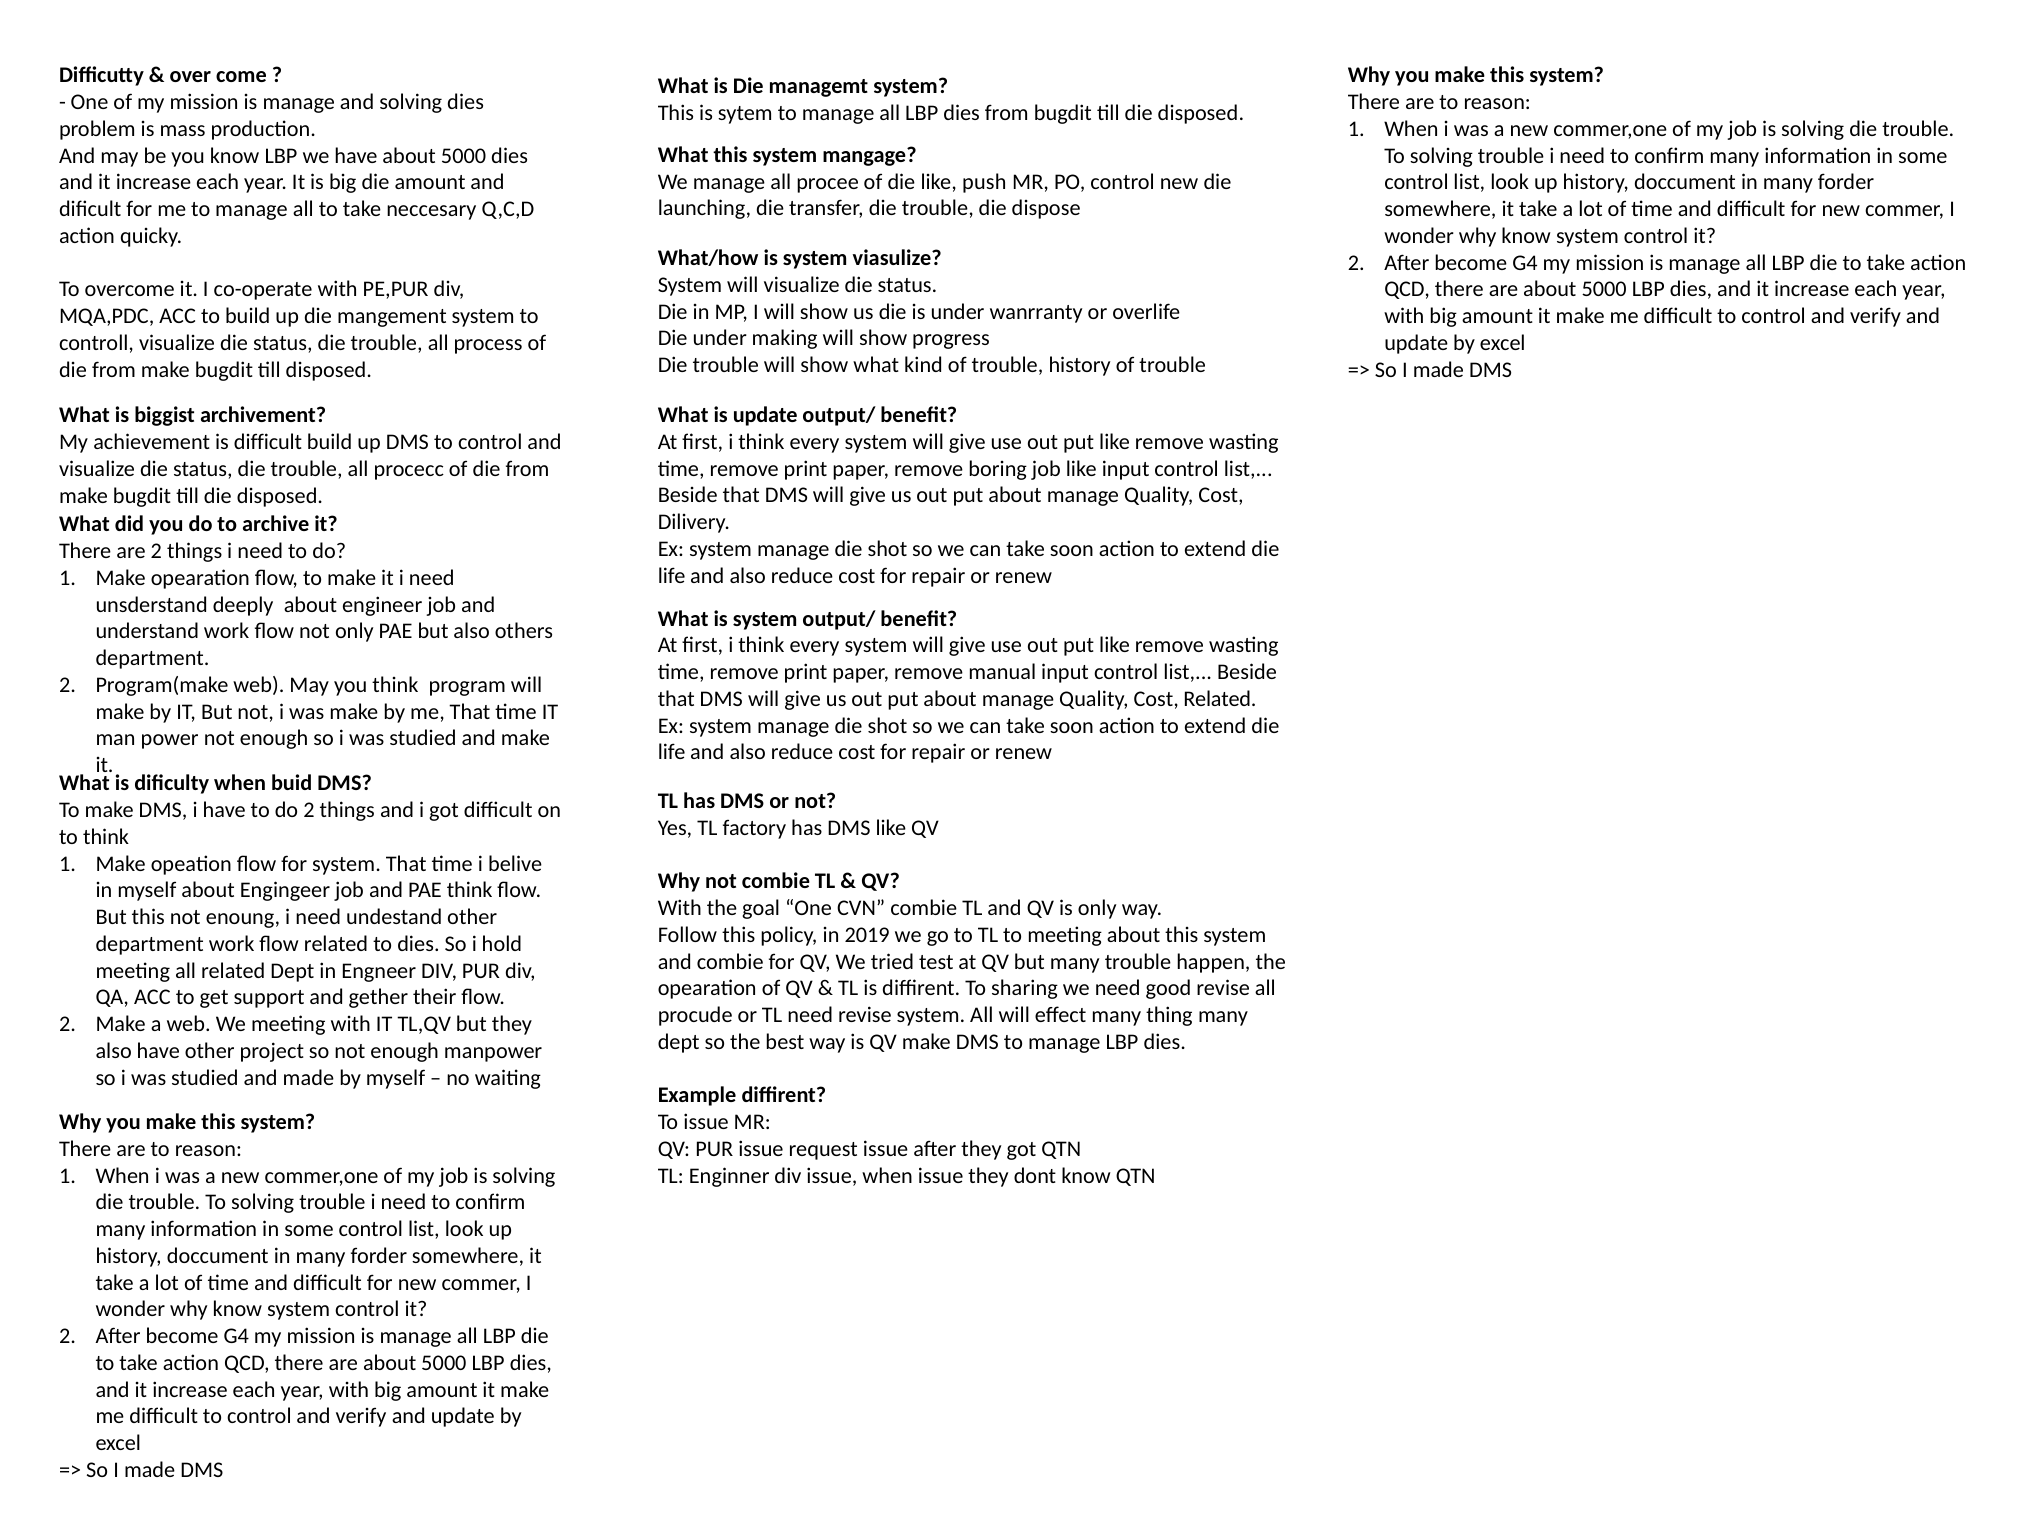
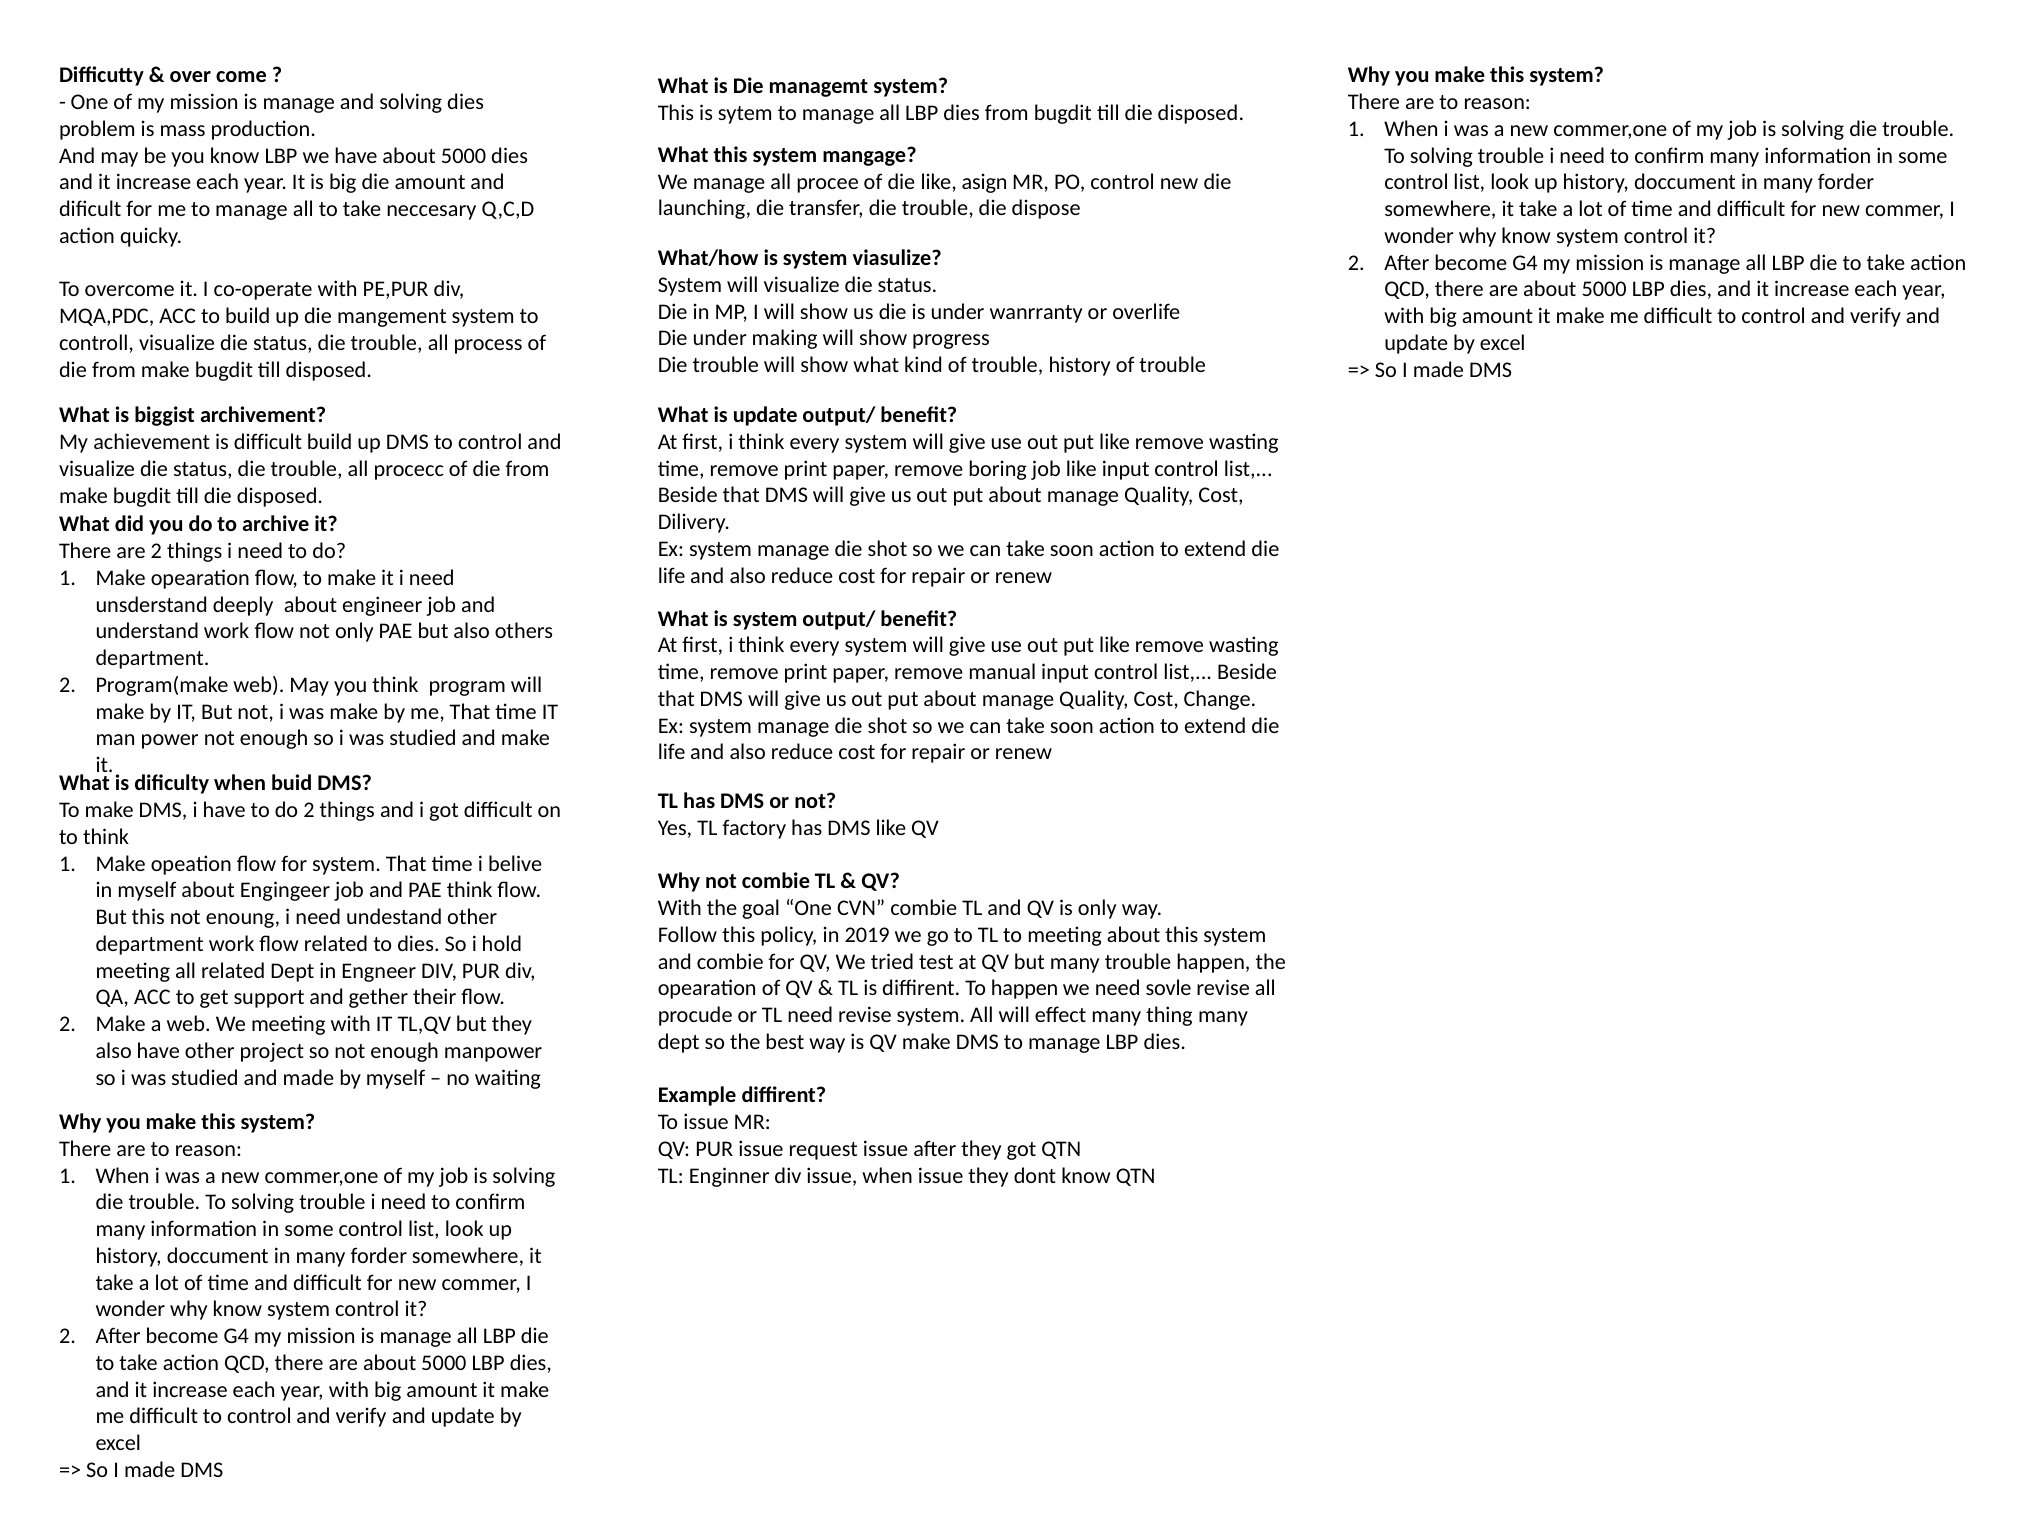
push: push -> asign (985, 182)
Cost Related: Related -> Change (1220, 699)
To sharing: sharing -> happen (1025, 988)
good: good -> sovle (1169, 988)
